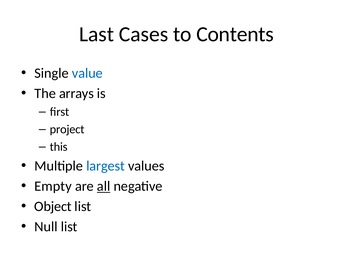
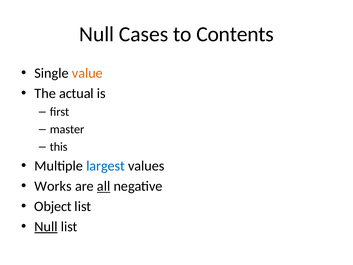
Last: Last -> Null (97, 34)
value colour: blue -> orange (87, 73)
arrays: arrays -> actual (76, 93)
project: project -> master (67, 129)
Empty: Empty -> Works (53, 186)
Null underline: none -> present (46, 226)
